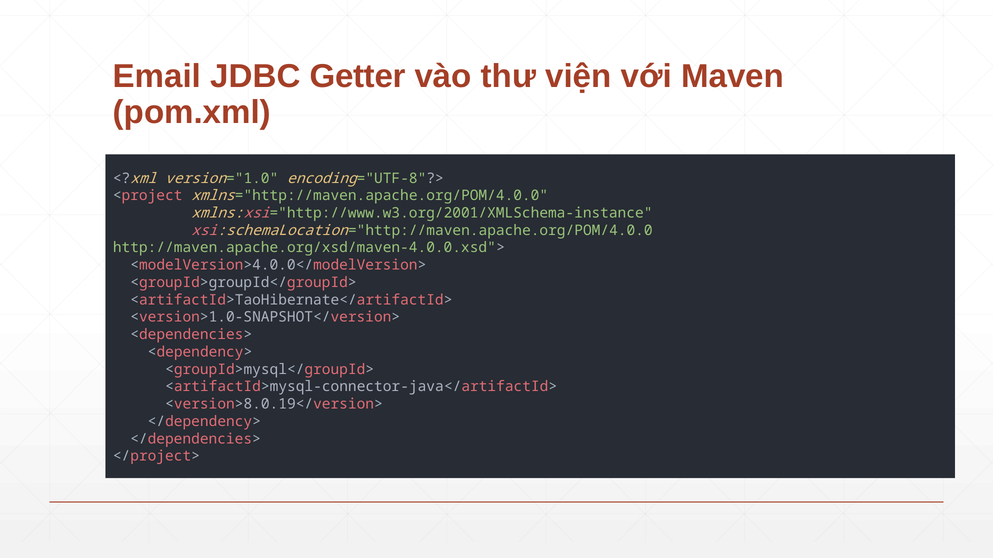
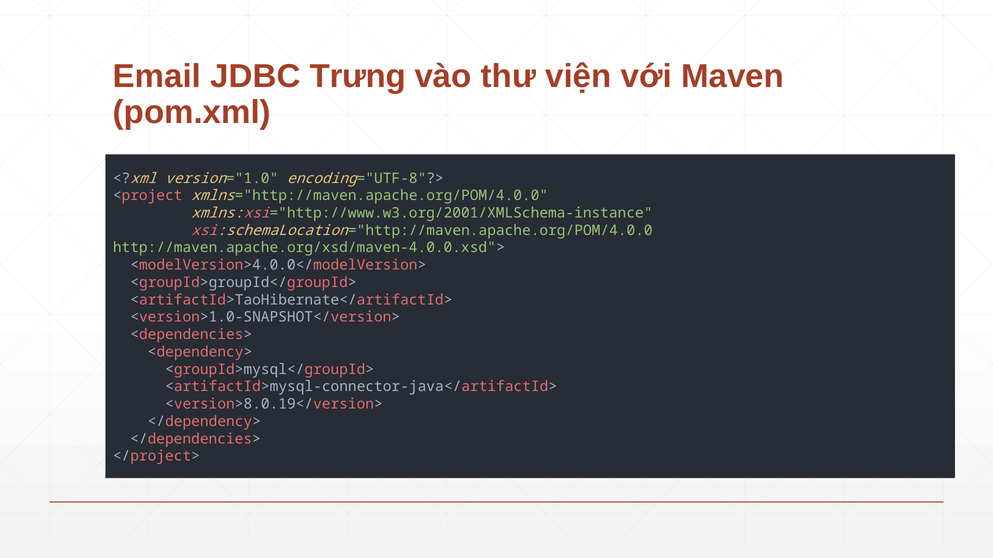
Getter: Getter -> Trưng (358, 76)
